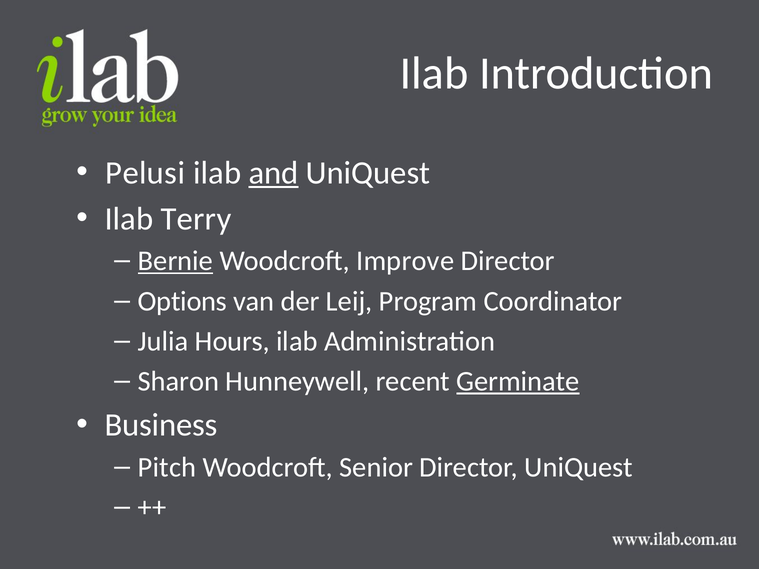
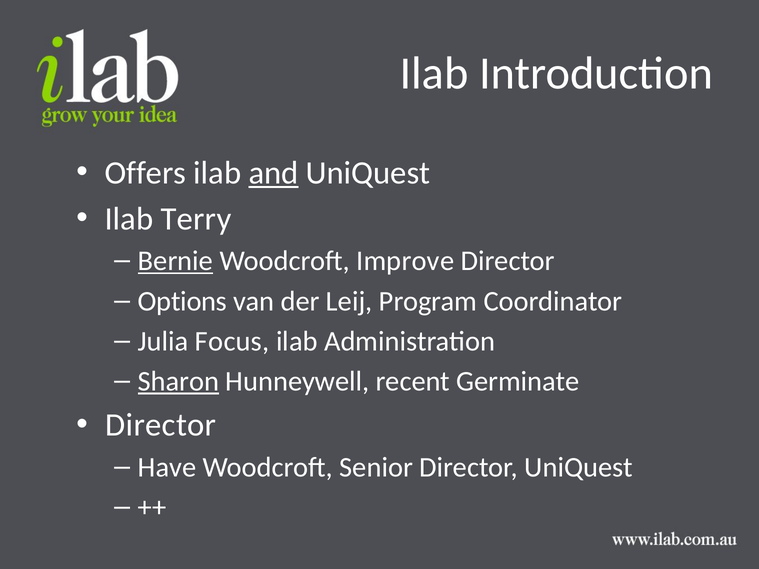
Pelusi: Pelusi -> Offers (145, 173)
Hours: Hours -> Focus (232, 341)
Sharon underline: none -> present (179, 381)
Germinate underline: present -> none (518, 381)
Business: Business -> Director (161, 425)
Pitch: Pitch -> Have (167, 468)
